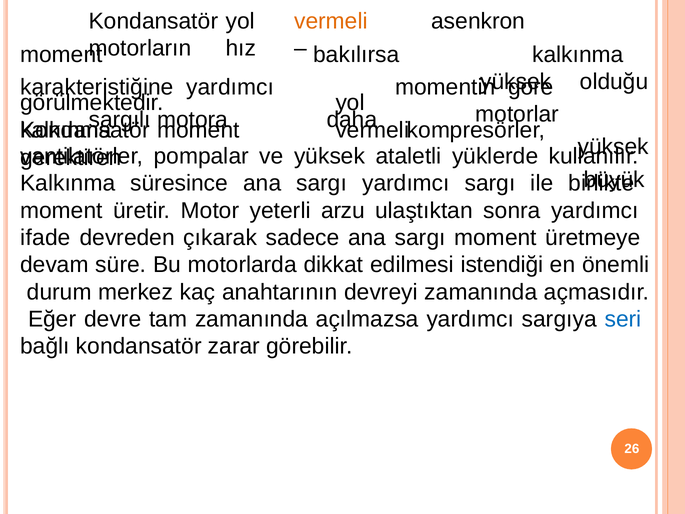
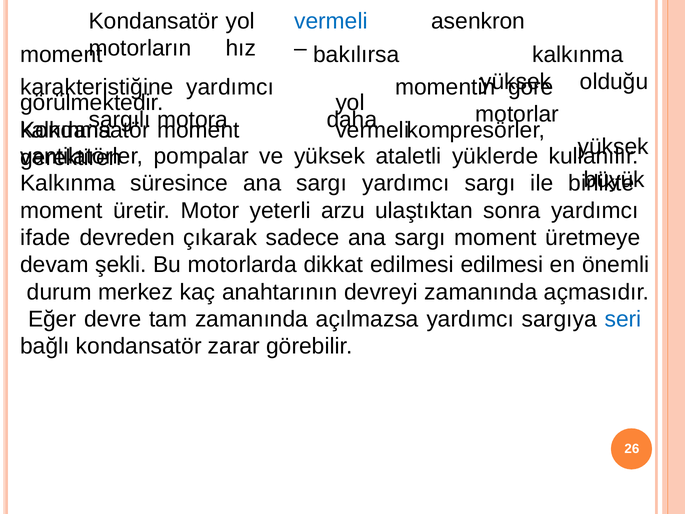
vermeli colour: orange -> blue (331, 21)
süre: süre -> şekli (121, 265)
edilmesi istendiği: istendiği -> edilmesi (502, 265)
